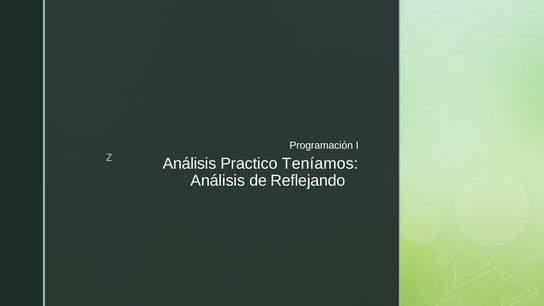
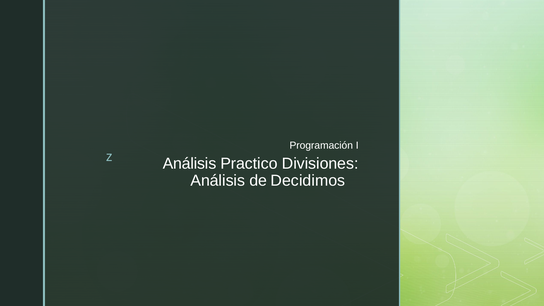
Teníamos: Teníamos -> Divisiones (320, 163)
Reflejando: Reflejando -> Decidimos (308, 181)
